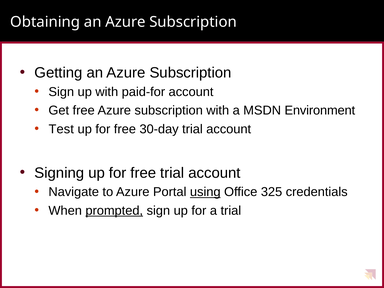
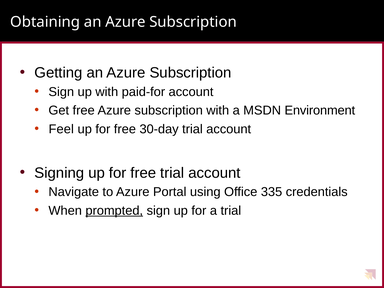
Test: Test -> Feel (61, 129)
using underline: present -> none (205, 192)
325: 325 -> 335 (272, 192)
